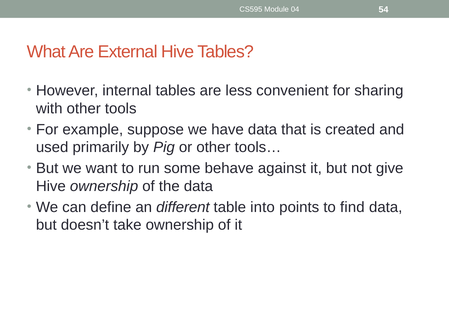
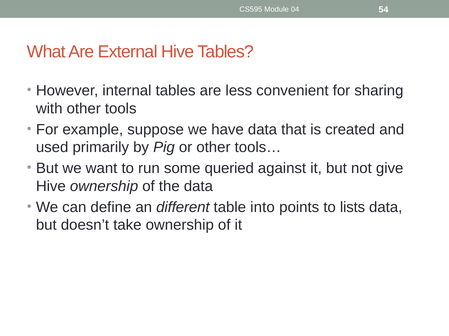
behave: behave -> queried (229, 169)
find: find -> lists (353, 208)
